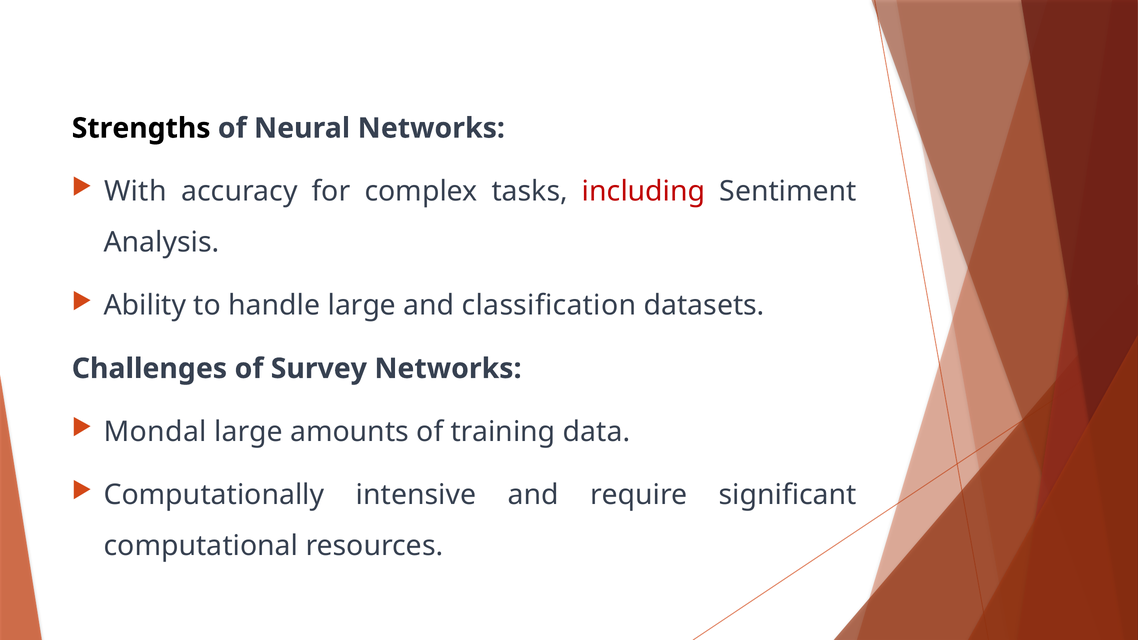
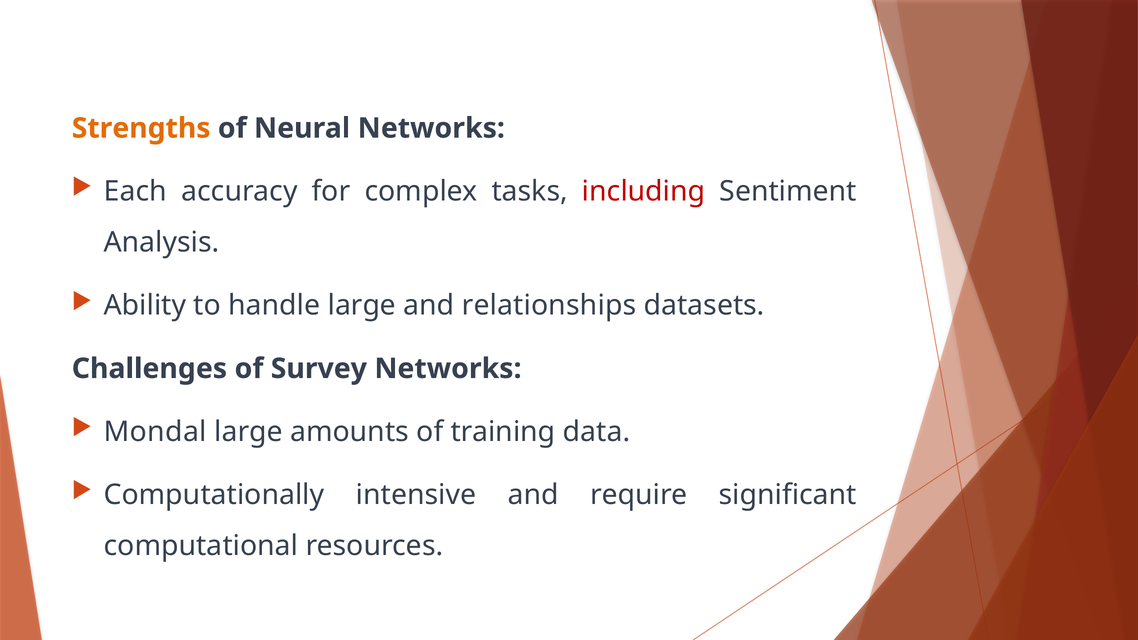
Strengths colour: black -> orange (141, 128)
With: With -> Each (135, 191)
classification: classification -> relationships (549, 306)
